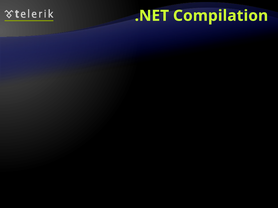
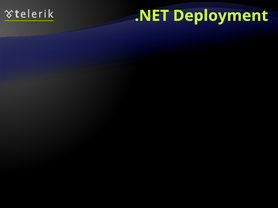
Compilation: Compilation -> Deployment (221, 16)
